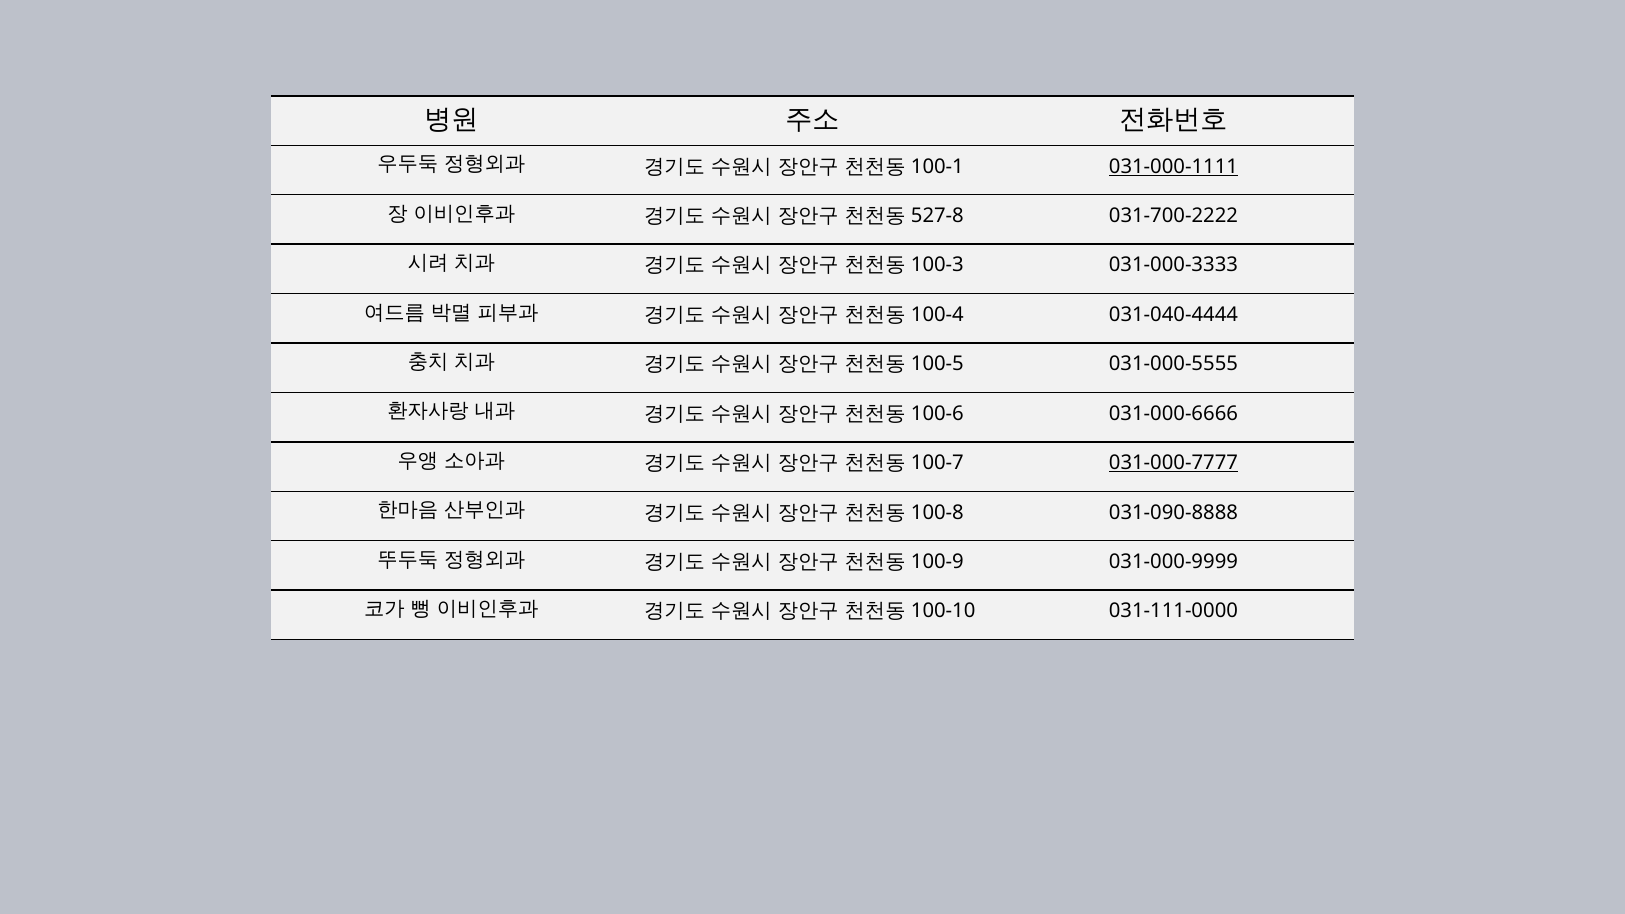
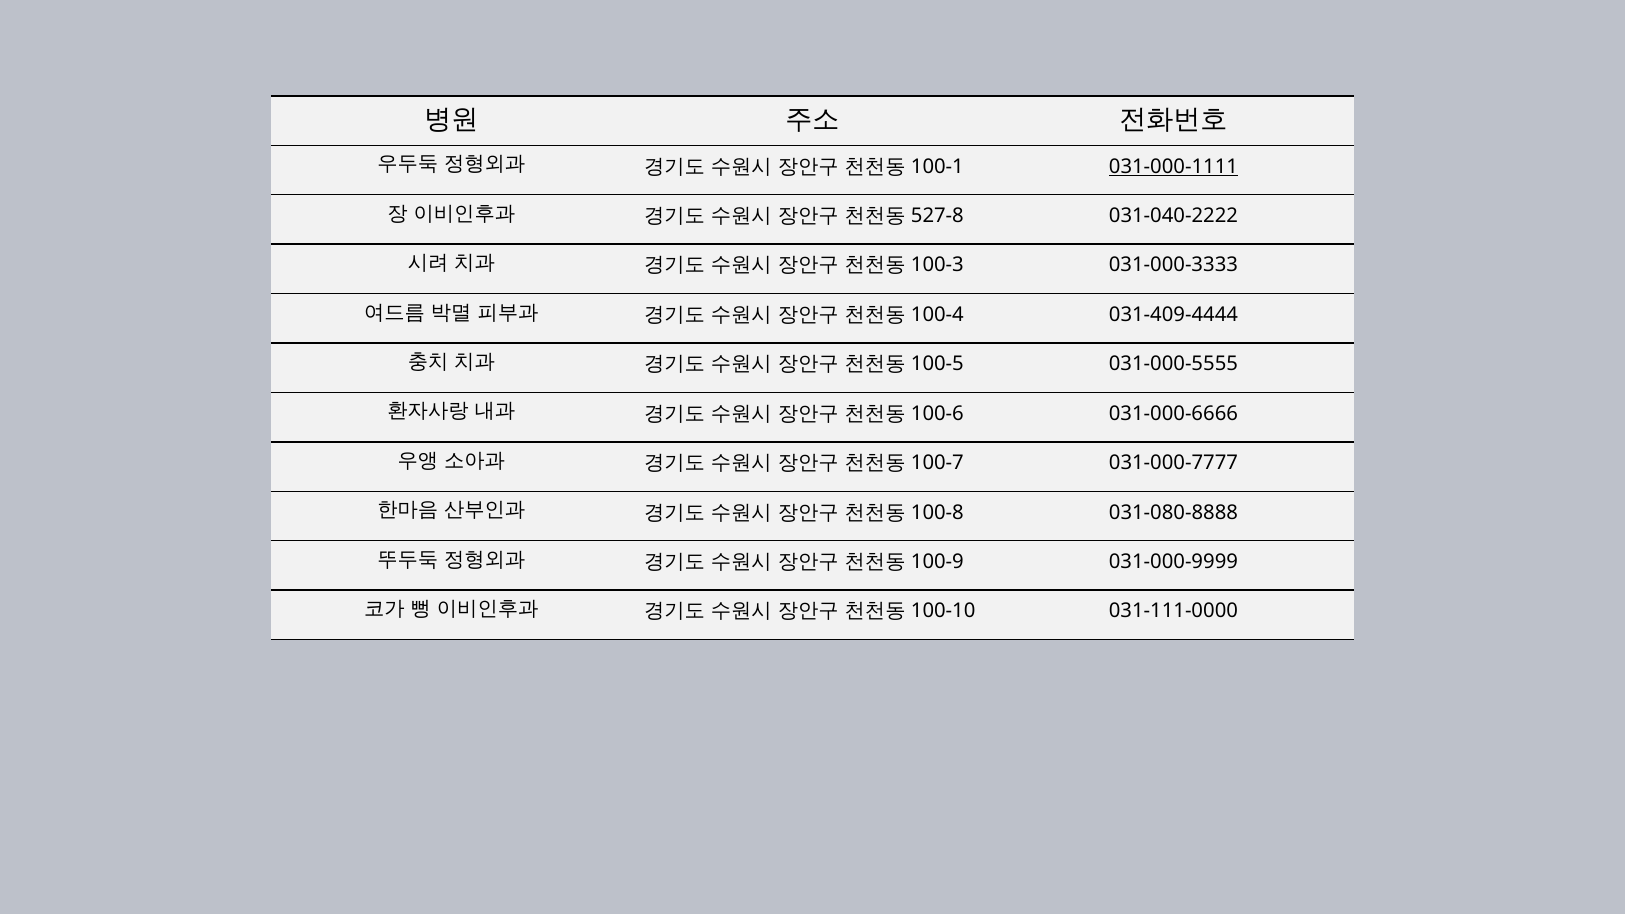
031-700-2222: 031-700-2222 -> 031-040-2222 (1173, 216)
031-040-4444: 031-040-4444 -> 031-409-4444 (1173, 315)
031-000-7777 underline: present -> none (1173, 463)
031-090-8888: 031-090-8888 -> 031-080-8888 (1173, 512)
